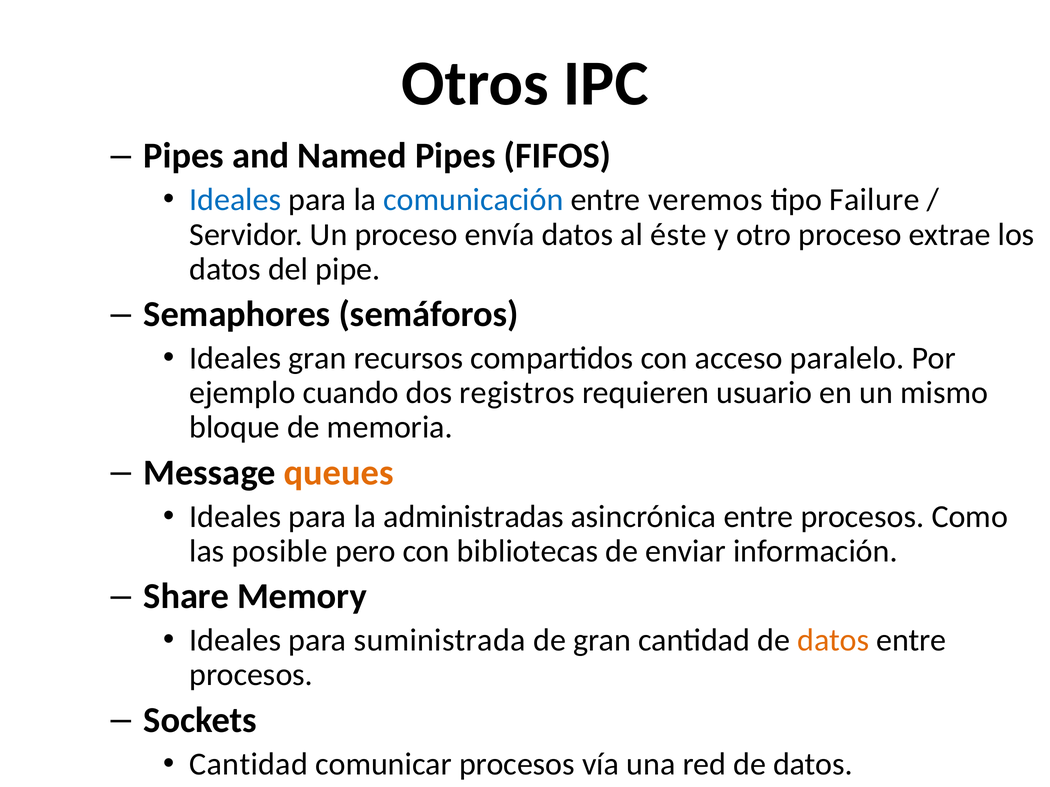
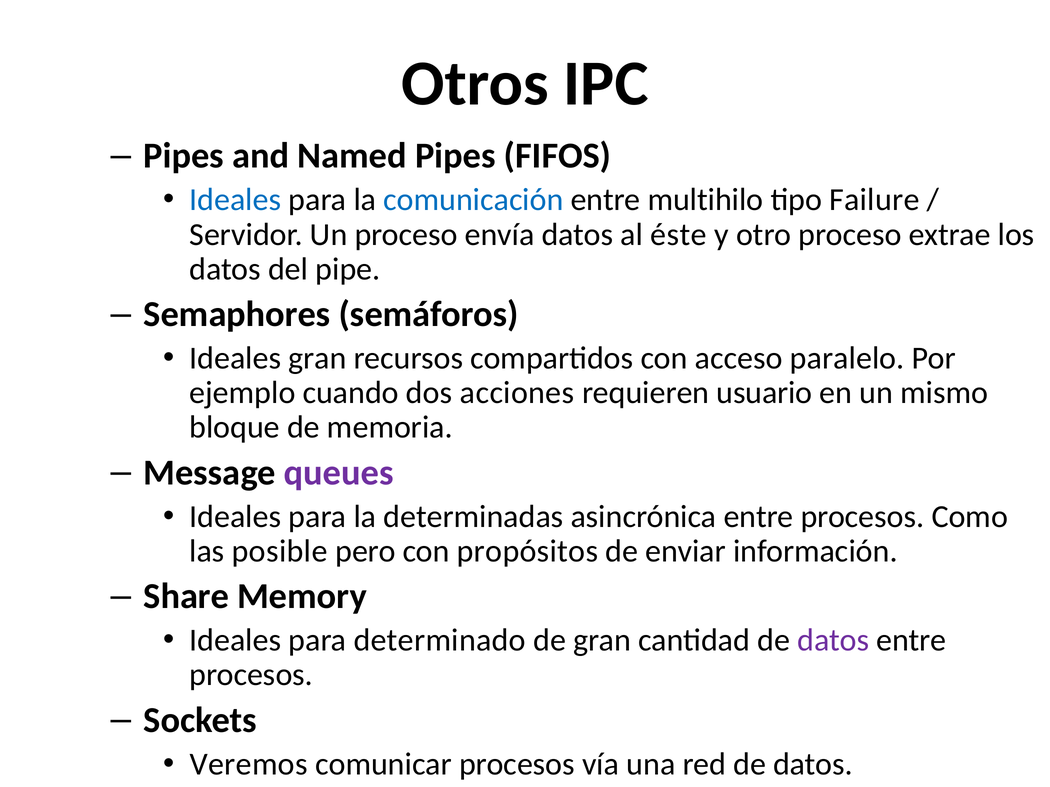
veremos: veremos -> multihilo (706, 200)
registros: registros -> acciones (517, 393)
queues colour: orange -> purple (339, 473)
administradas: administradas -> determinadas (473, 517)
bibliotecas: bibliotecas -> propósitos (527, 551)
suministrada: suministrada -> determinado (440, 641)
datos colour: orange -> purple (833, 641)
Cantidad: Cantidad -> Veremos (249, 764)
